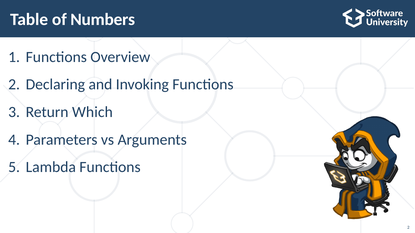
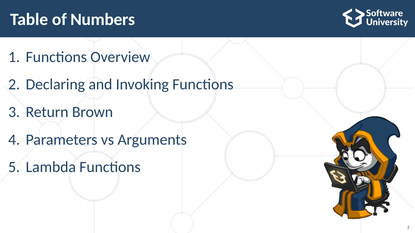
Which: Which -> Brown (93, 112)
